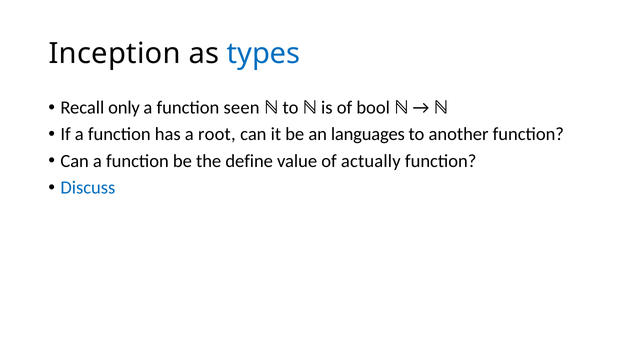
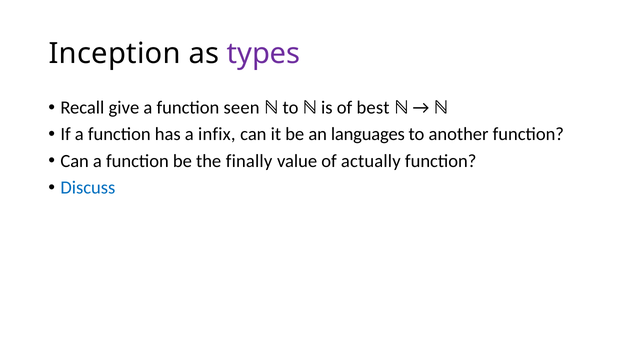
types colour: blue -> purple (264, 53)
only: only -> give (124, 108)
bool: bool -> best (373, 108)
root: root -> infix (217, 134)
define: define -> finally (249, 161)
